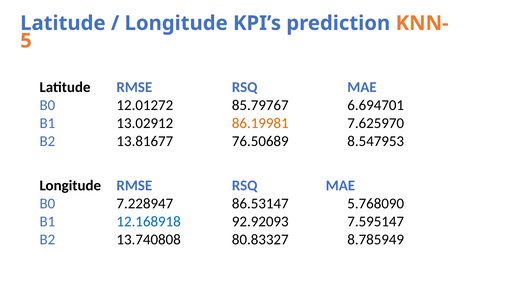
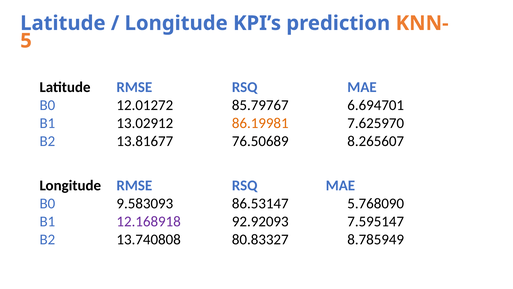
8.547953: 8.547953 -> 8.265607 (376, 141)
7.228947: 7.228947 -> 9.583093 (145, 203)
12.168918 colour: blue -> purple (149, 221)
